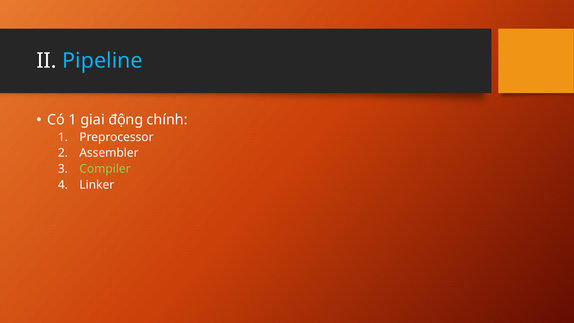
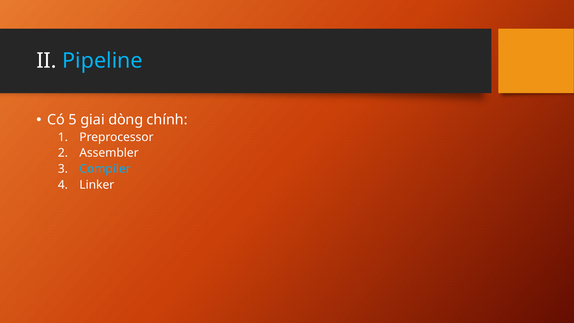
Có 1: 1 -> 5 (73, 120)
động: động -> dòng (126, 120)
Compiler colour: light green -> light blue (105, 169)
